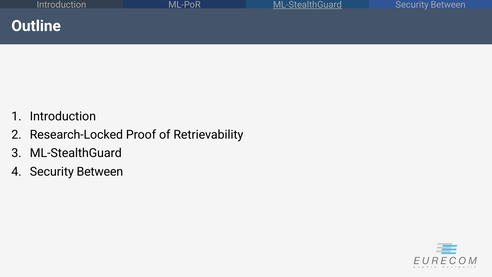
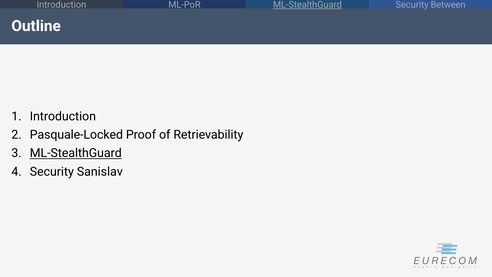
Research-Locked: Research-Locked -> Pasquale-Locked (76, 135)
ML-StealthGuard underline: none -> present (76, 153)
Between: Between -> Sanislav (100, 172)
